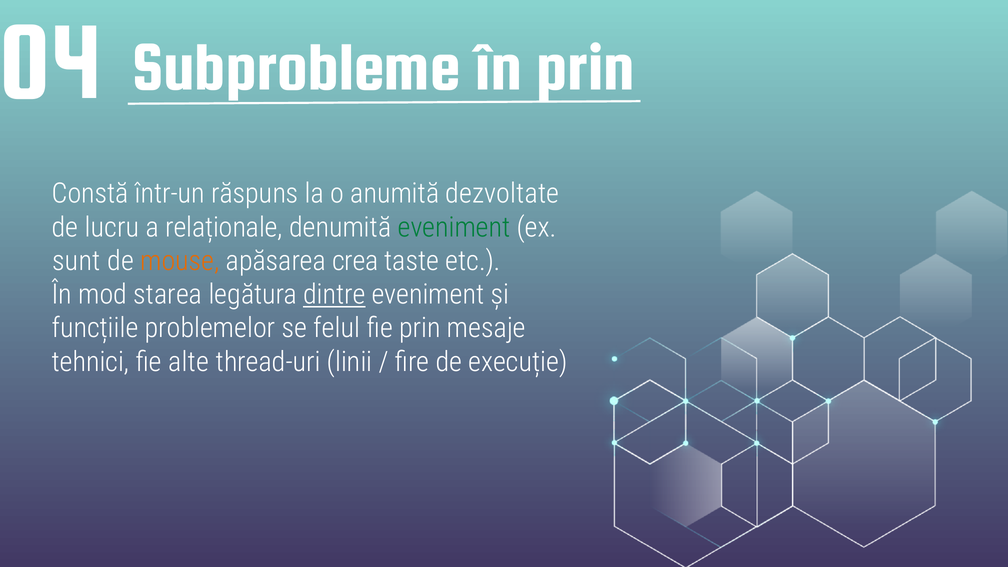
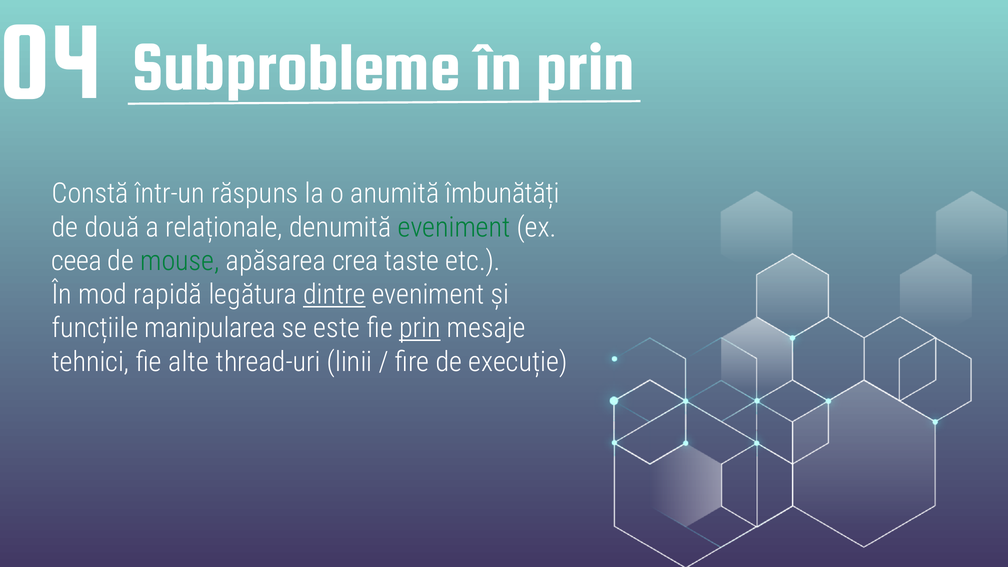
dezvoltate: dezvoltate -> îmbunătăți (502, 194)
lucru: lucru -> două (112, 227)
sunt: sunt -> ceea (77, 261)
mouse colour: orange -> green (180, 261)
starea: starea -> rapidă (168, 295)
problemelor: problemelor -> manipularea (210, 328)
felul: felul -> este (337, 328)
prin underline: none -> present (420, 328)
